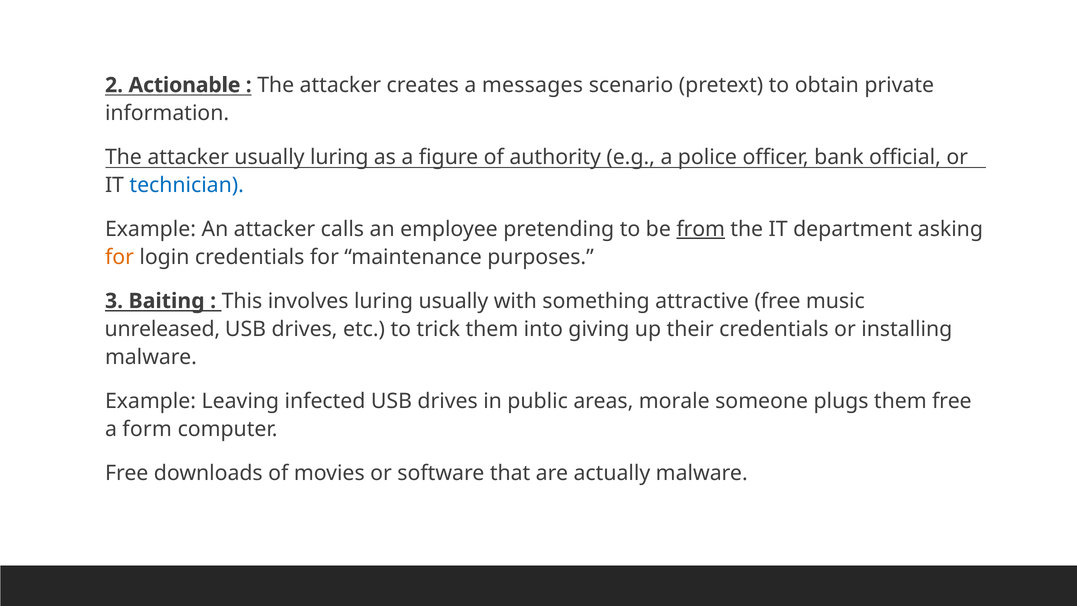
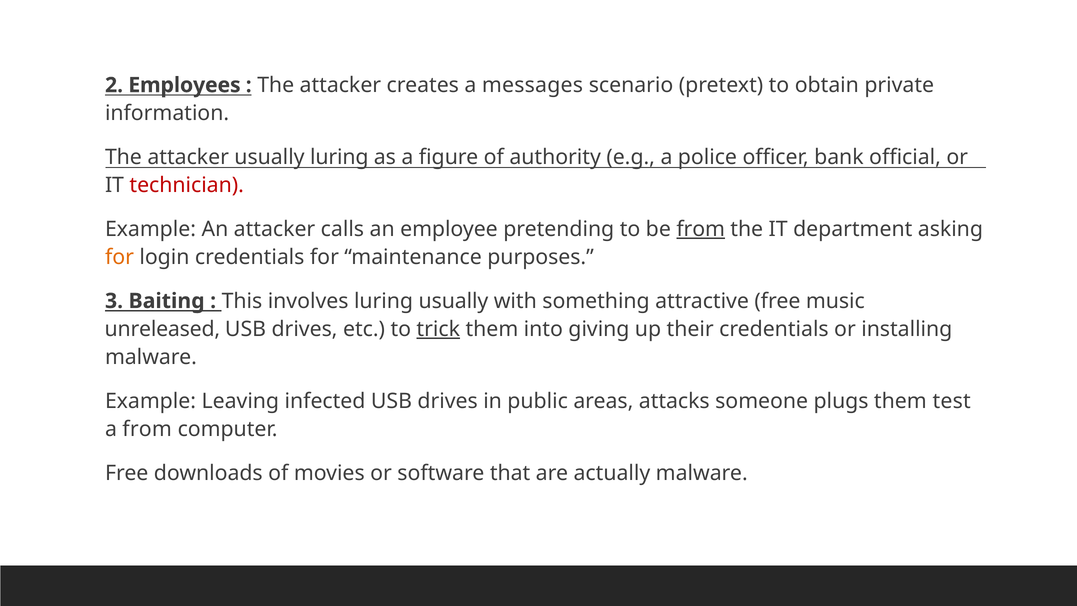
Actionable: Actionable -> Employees (184, 85)
technician colour: blue -> red (187, 185)
trick underline: none -> present (438, 329)
morale: morale -> attacks (674, 401)
them free: free -> test (952, 401)
a form: form -> from (147, 429)
